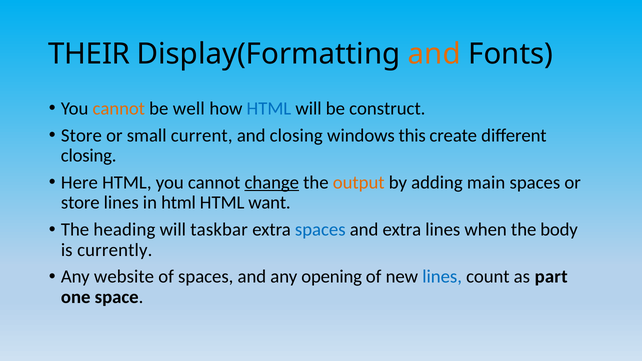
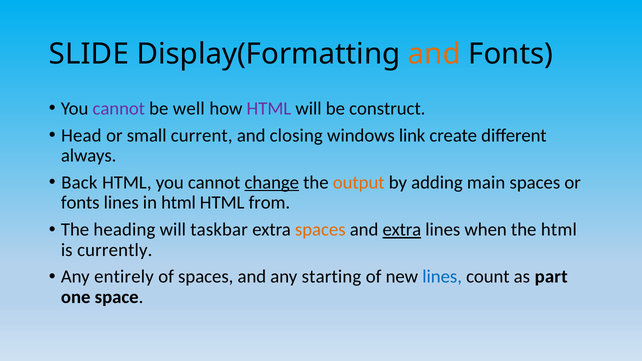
THEIR: THEIR -> SLIDE (89, 54)
cannot colour: orange -> purple (119, 109)
HTML colour: blue -> purple (269, 109)
Store: Store -> Head (81, 135)
this: this -> link (412, 135)
closing: closing -> always (89, 156)
Here: Here -> Back (79, 183)
store: store -> fonts (80, 203)
want: want -> from (269, 203)
spaces colour: blue -> orange (320, 230)
extra underline: none -> present (402, 230)
the body: body -> html (559, 230)
website: website -> entirely (124, 277)
opening: opening -> starting (331, 277)
